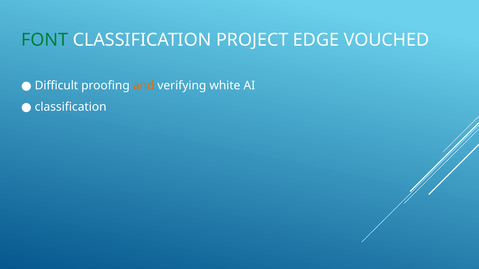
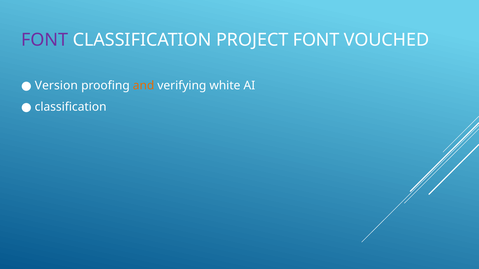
FONT colour: green -> purple (45, 40)
PROJECT EDGE: EDGE -> FONT (316, 40)
Difficult: Difficult -> Version (56, 86)
